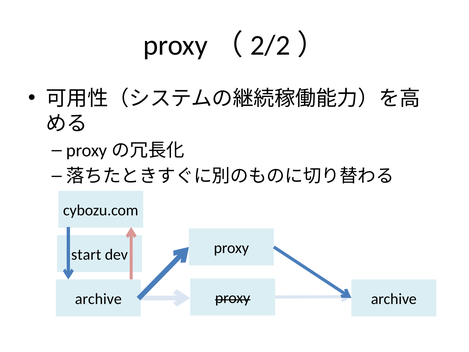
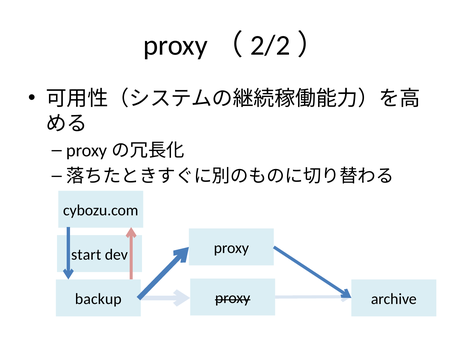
archive: archive -> backup (98, 299)
